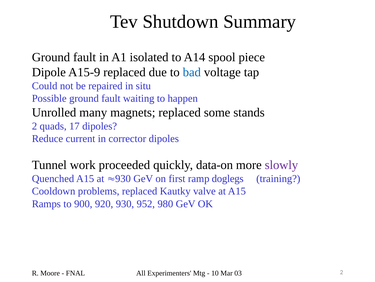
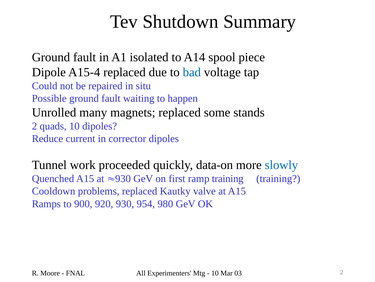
A15-9: A15-9 -> A15-4 (84, 72)
quads 17: 17 -> 10 (74, 126)
slowly colour: purple -> blue (281, 165)
ramp doglegs: doglegs -> training (228, 178)
952: 952 -> 954 (146, 203)
